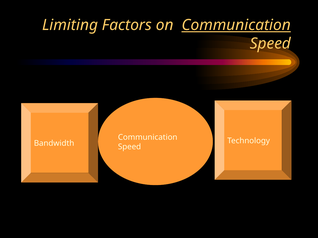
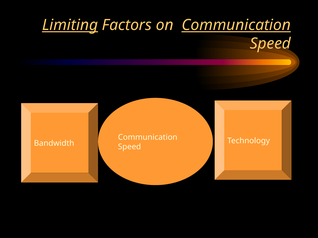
Limiting underline: none -> present (70, 25)
